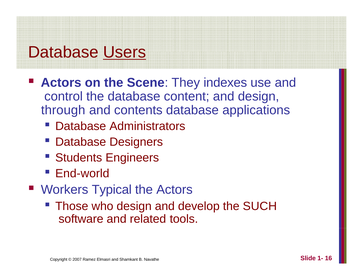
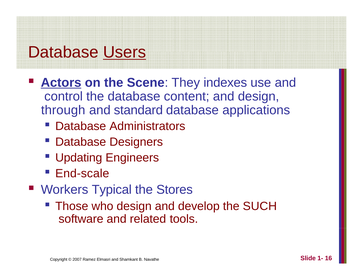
Actors underline: none -> present (61, 83)
contents: contents -> standard (138, 110)
Students: Students -> Updating (79, 158)
End-world: End-world -> End-scale (82, 174)
the Actors: Actors -> Stores (175, 190)
